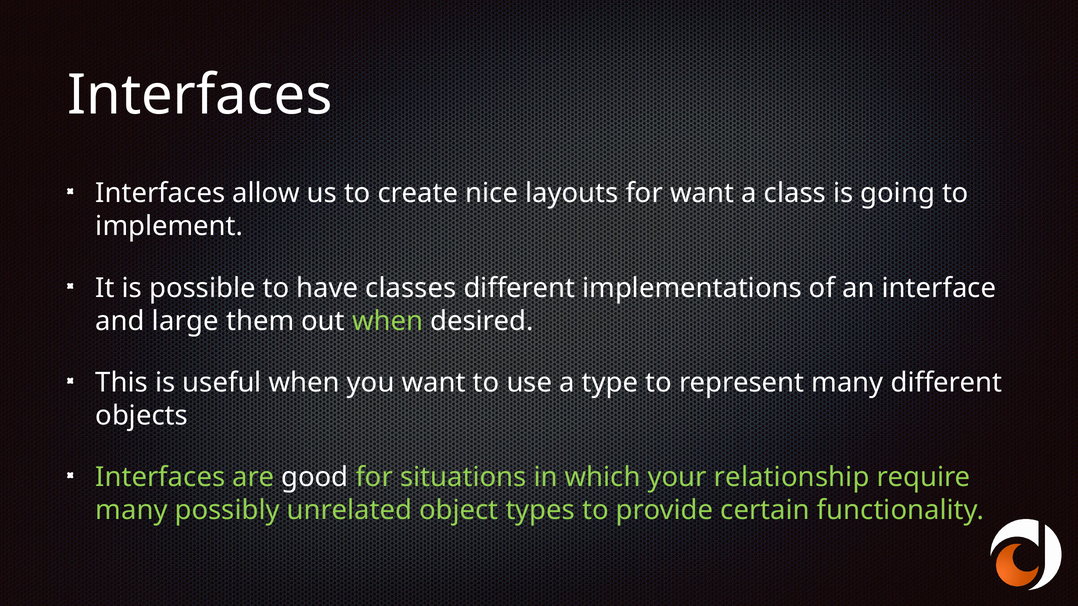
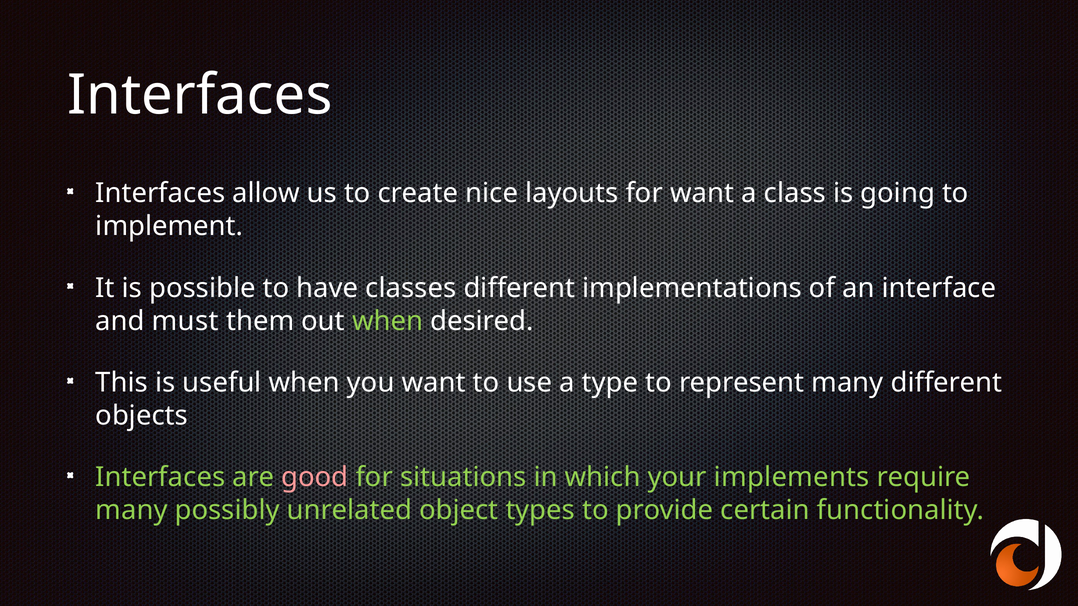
large: large -> must (185, 321)
good colour: white -> pink (315, 477)
relationship: relationship -> implements (792, 477)
